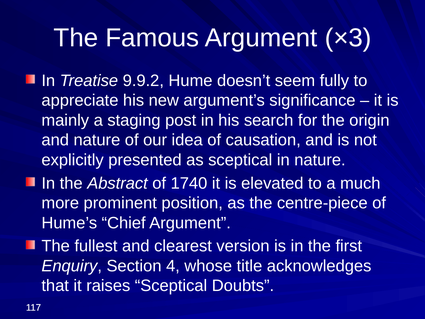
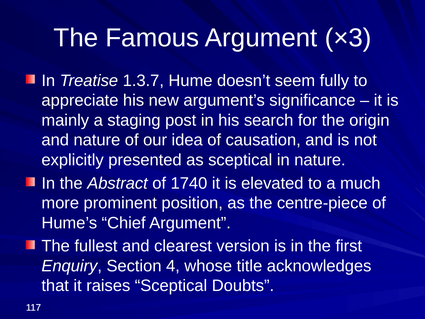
9.9.2: 9.9.2 -> 1.3.7 (143, 81)
